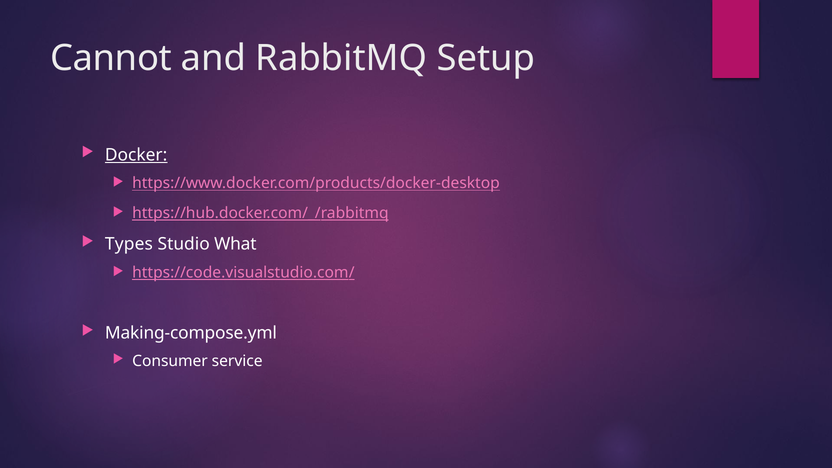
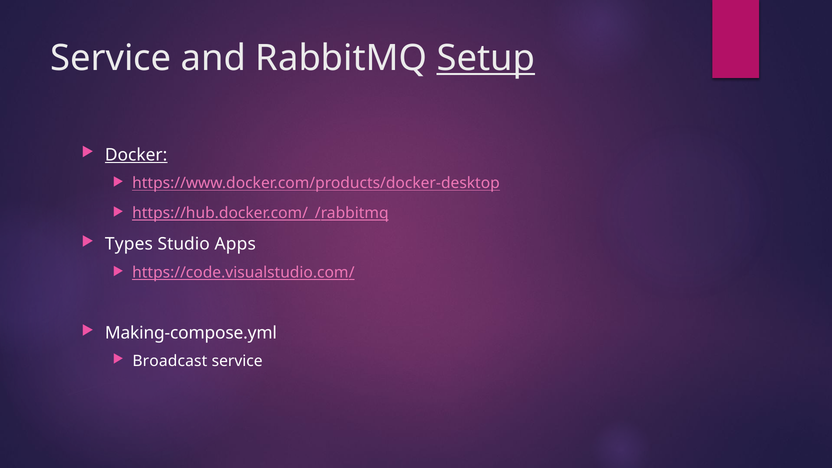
Cannot: Cannot -> Service (111, 58)
Setup underline: none -> present (486, 58)
What: What -> Apps (235, 244)
Consumer: Consumer -> Broadcast (170, 361)
